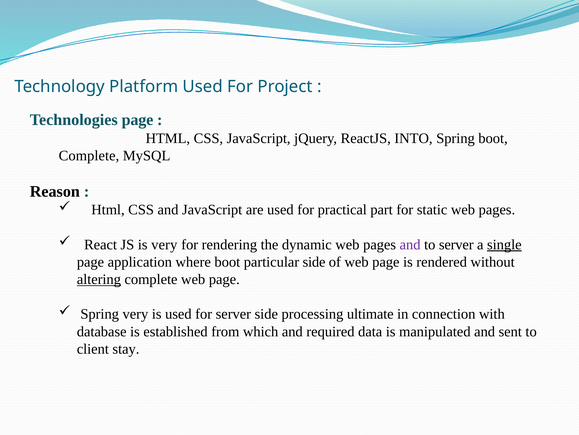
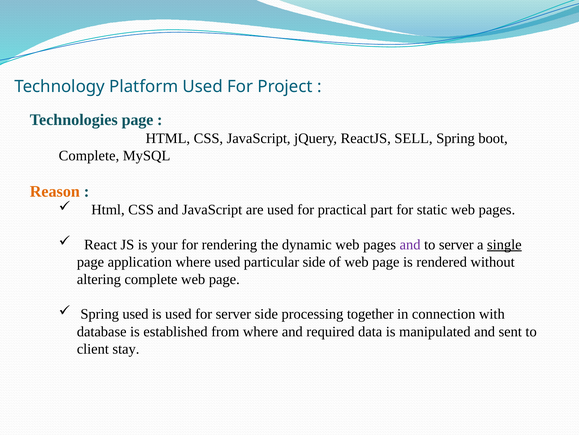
INTO: INTO -> SELL (414, 138)
Reason colour: black -> orange (55, 191)
is very: very -> your (164, 244)
where boot: boot -> used (227, 262)
altering underline: present -> none (99, 279)
Spring very: very -> used (135, 314)
ultimate: ultimate -> together (370, 314)
from which: which -> where (261, 331)
